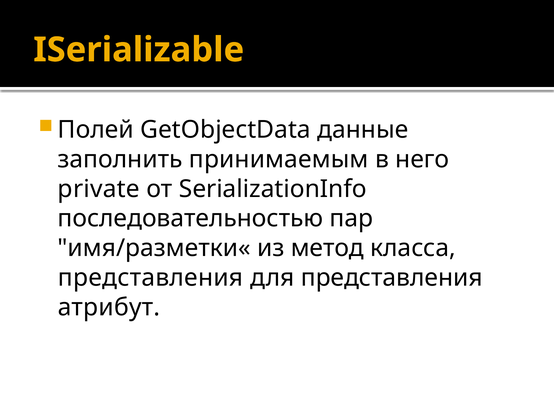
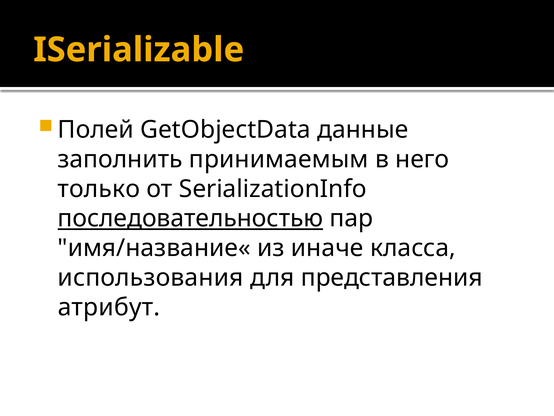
private: private -> только (99, 189)
последовательностью underline: none -> present (190, 218)
имя/разметки«: имя/разметки« -> имя/название« (154, 248)
метод: метод -> иначе (327, 248)
представления: представления -> использования (151, 277)
